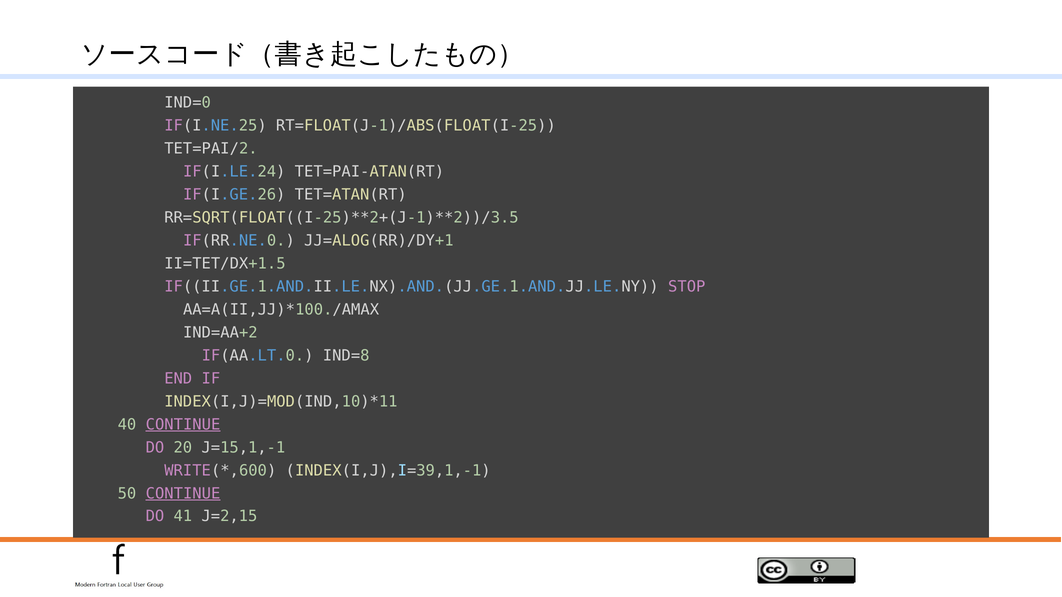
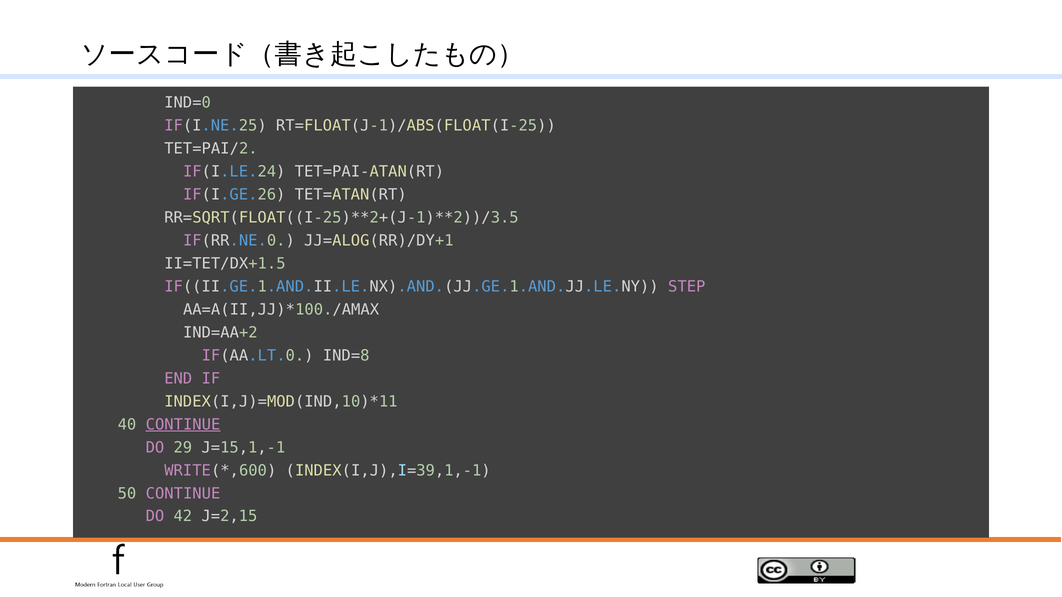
STOP: STOP -> STEP (687, 287)
20: 20 -> 29 (183, 448)
CONTINUE underline: present -> none (183, 494)
41: 41 -> 42 (183, 517)
